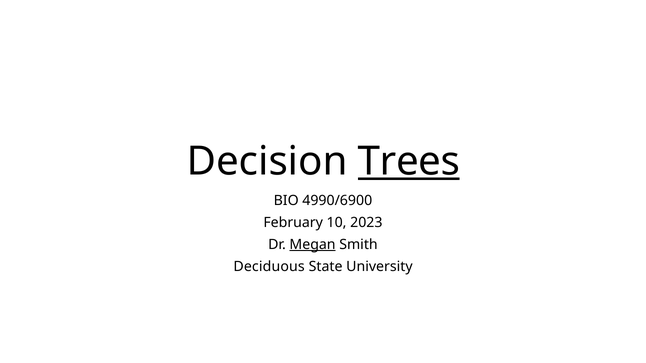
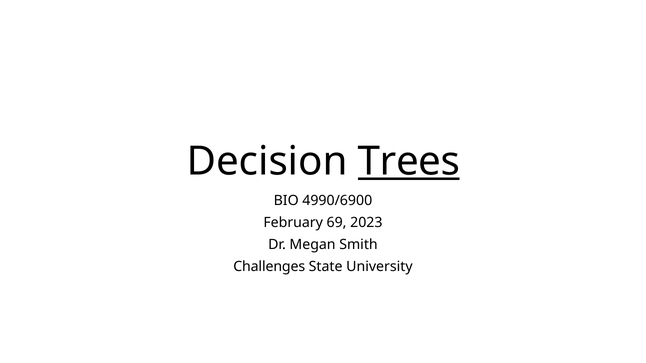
10: 10 -> 69 (337, 223)
Megan underline: present -> none (313, 245)
Deciduous: Deciduous -> Challenges (269, 267)
